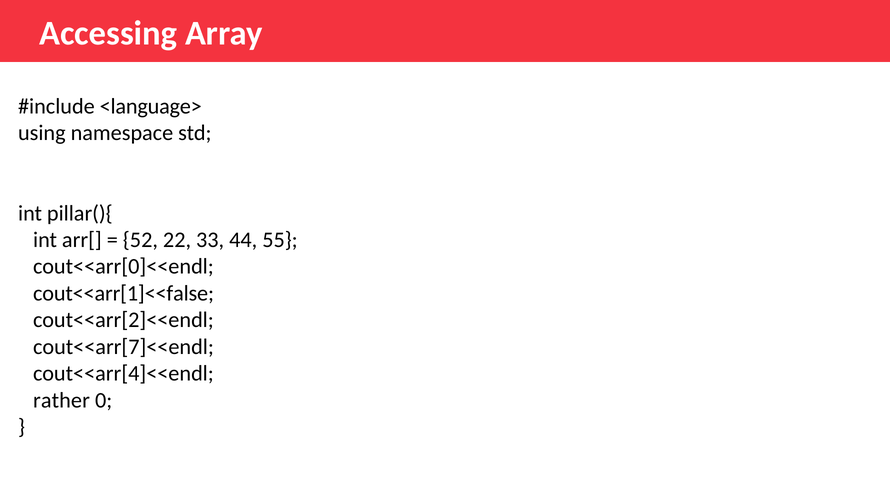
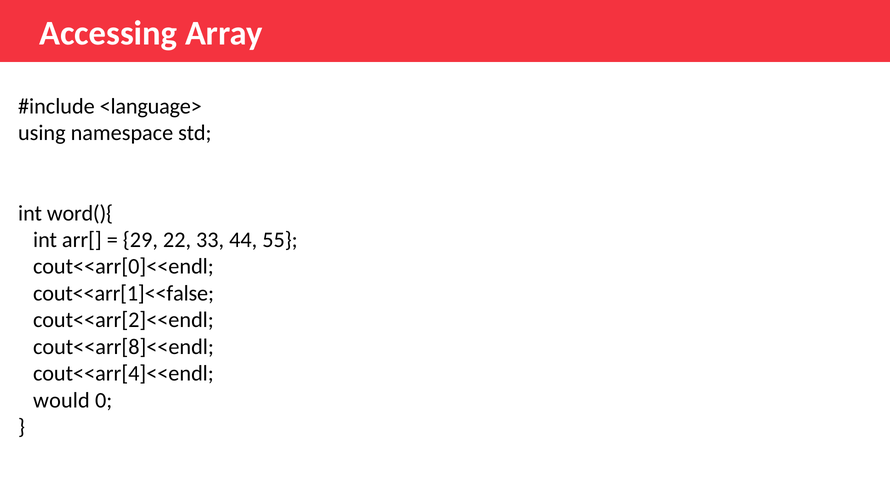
pillar(){: pillar(){ -> word(){ (80, 213)
52: 52 -> 29 (140, 240)
cout<<arr[7]<<endl: cout<<arr[7]<<endl -> cout<<arr[8]<<endl (123, 347)
rather: rather -> would (61, 400)
